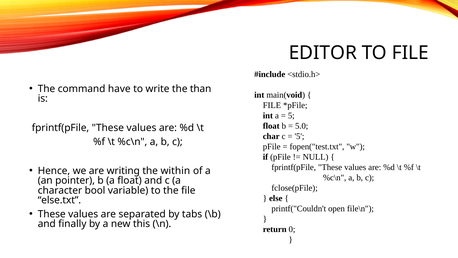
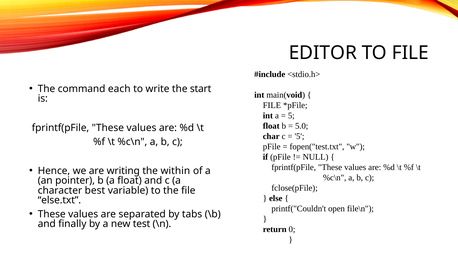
have: have -> each (119, 89)
than: than -> start (201, 89)
bool: bool -> best (95, 190)
this: this -> test (142, 224)
